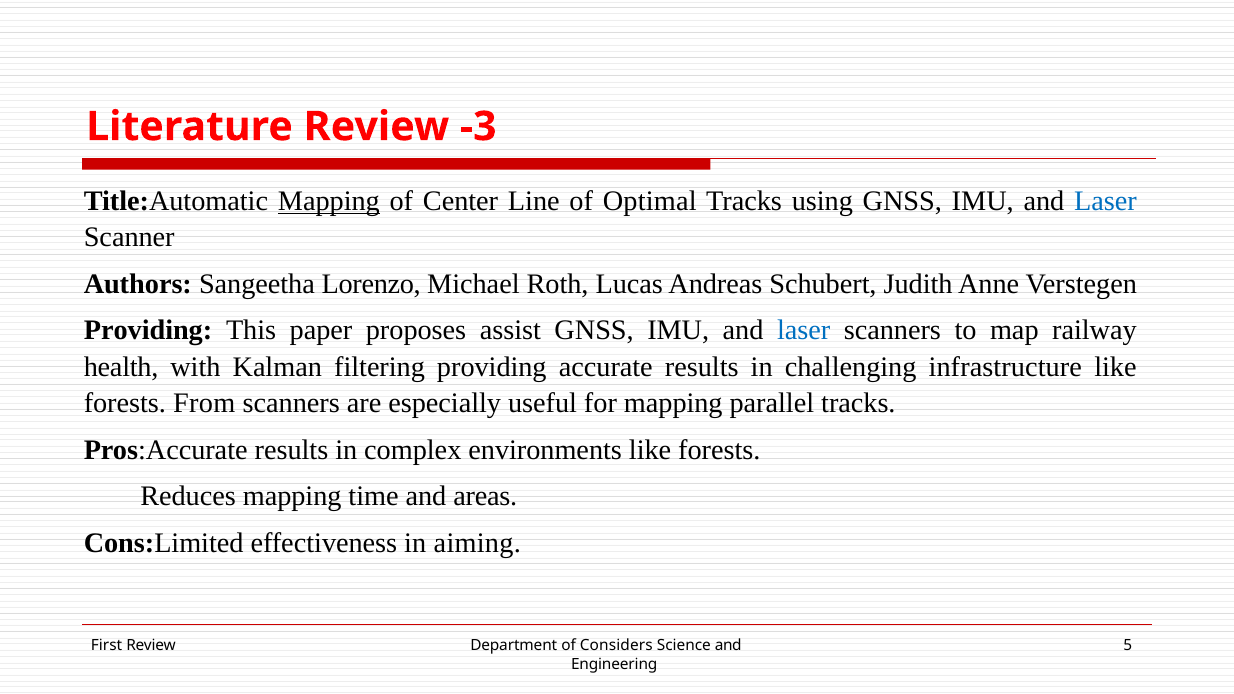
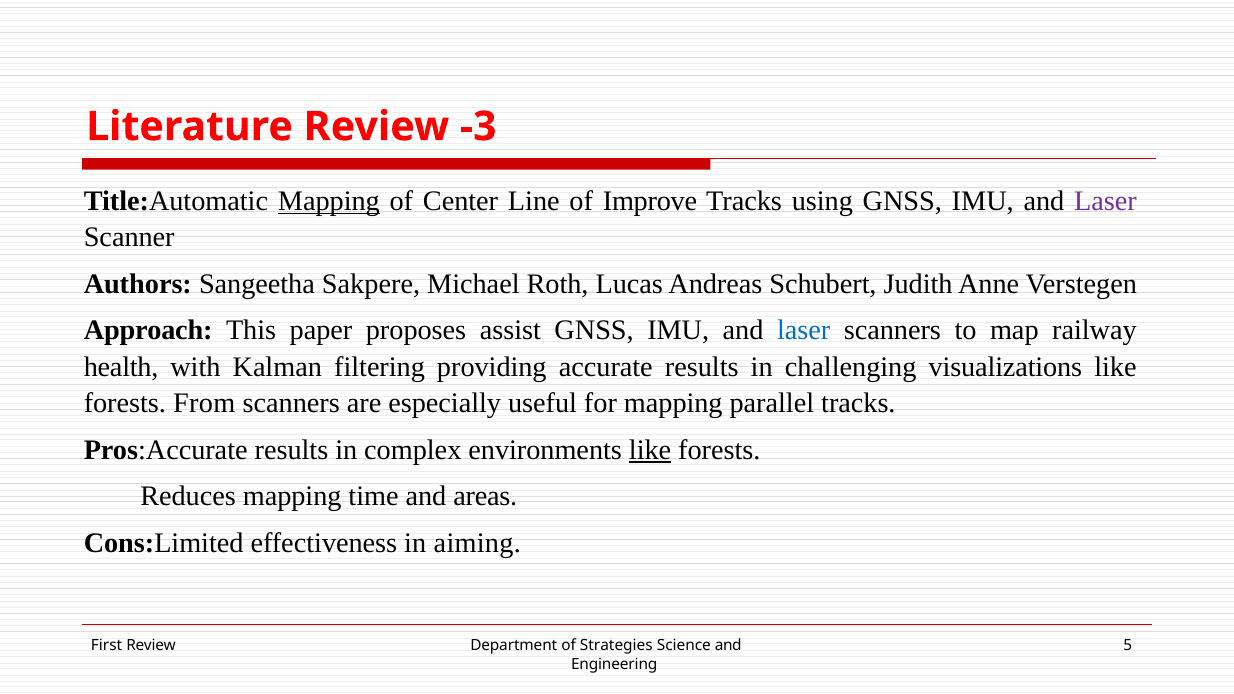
Optimal: Optimal -> Improve (650, 201)
Laser colour: blue -> purple (1106, 201)
Lorenzo: Lorenzo -> Sakpere (371, 284)
Providing: Providing -> Approach (148, 331)
infrastructure: infrastructure -> visualizations (1005, 367)
like underline: none -> present (650, 450)
Considers: Considers -> Strategies (616, 646)
